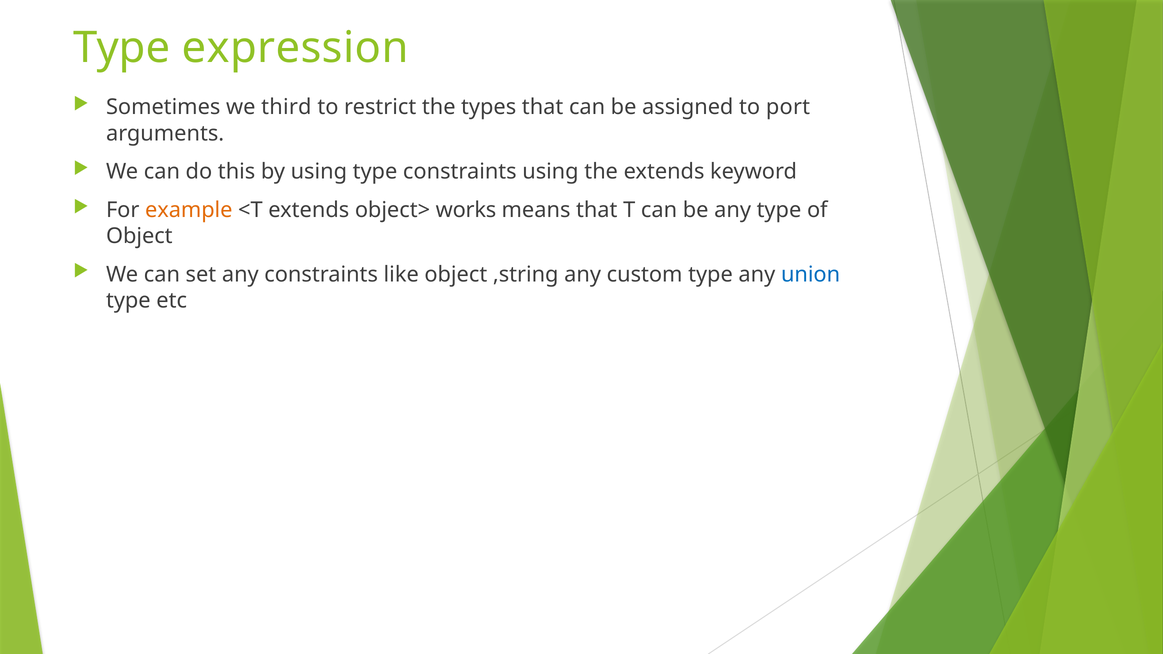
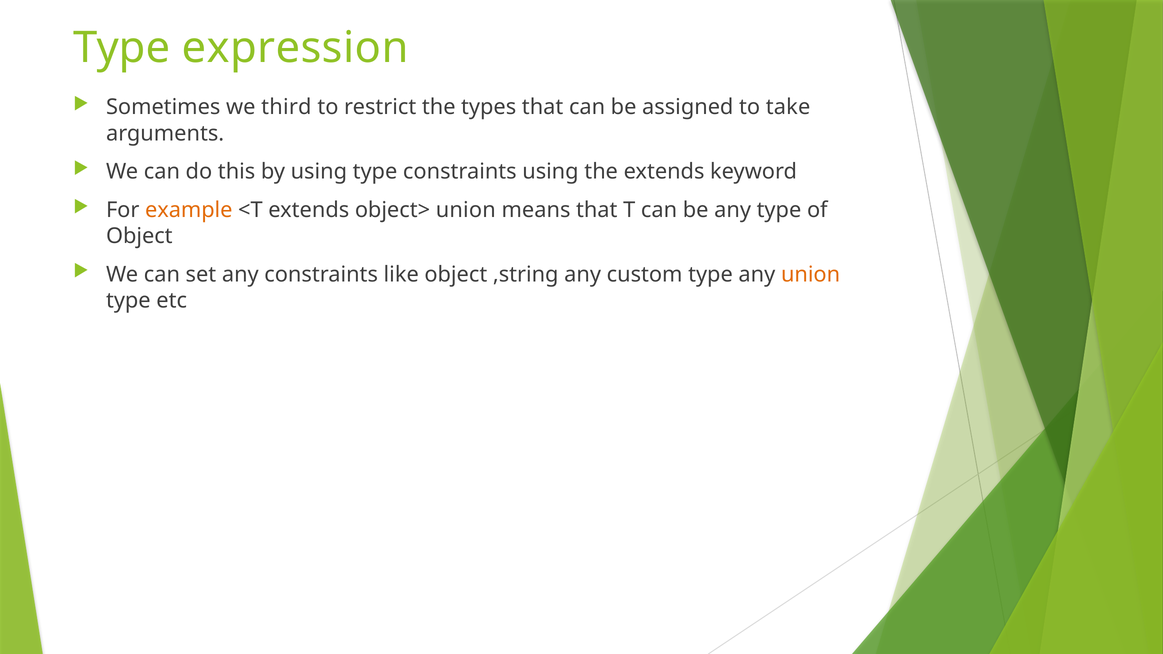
port: port -> take (788, 107)
object> works: works -> union (466, 210)
union colour: blue -> orange (811, 274)
